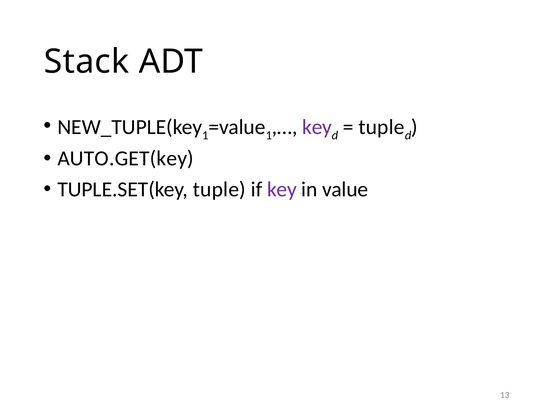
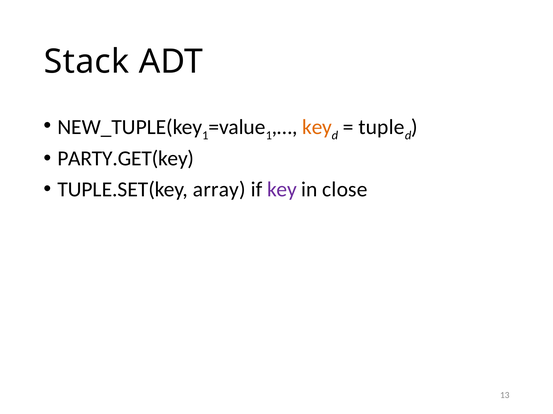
key colour: purple -> orange (317, 127)
AUTO.GET(key: AUTO.GET(key -> PARTY.GET(key (126, 159)
TUPLE.SET(key tuple: tuple -> array (219, 190)
value: value -> close (345, 190)
